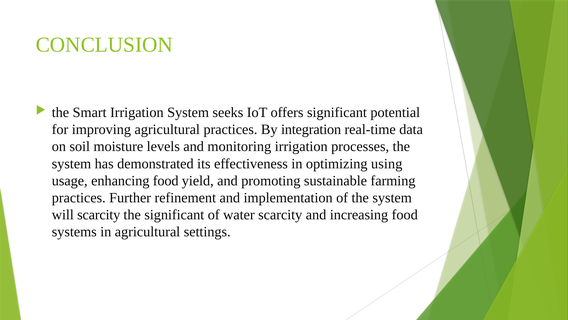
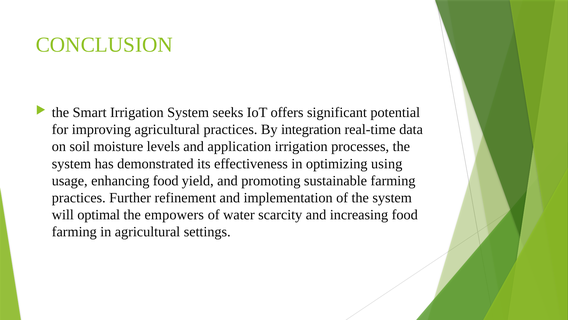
monitoring: monitoring -> application (239, 146)
will scarcity: scarcity -> optimal (99, 215)
the significant: significant -> empowers (174, 215)
systems: systems -> farming (74, 232)
